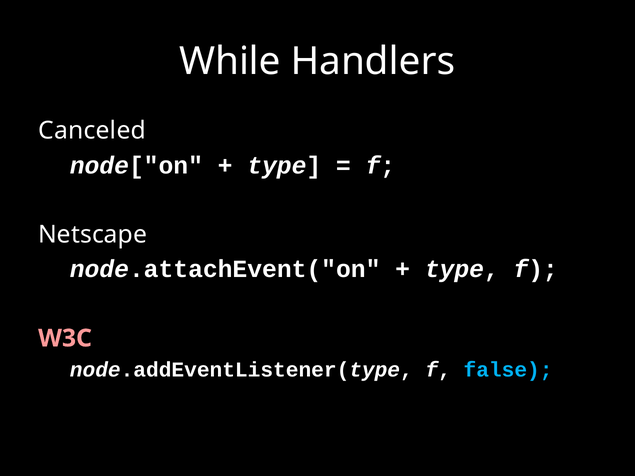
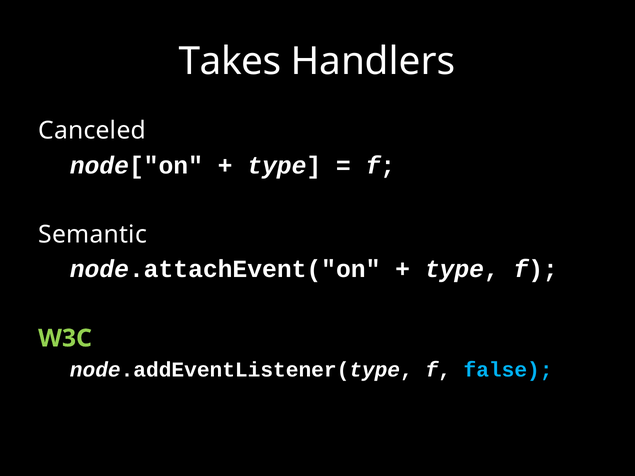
While: While -> Takes (230, 61)
Netscape: Netscape -> Semantic (93, 235)
W3C colour: pink -> light green (65, 338)
